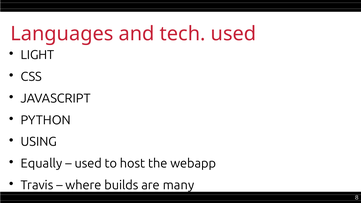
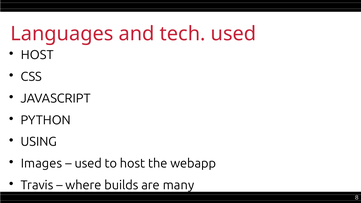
LIGHT: LIGHT -> HOST (37, 55)
Equally: Equally -> Images (41, 164)
